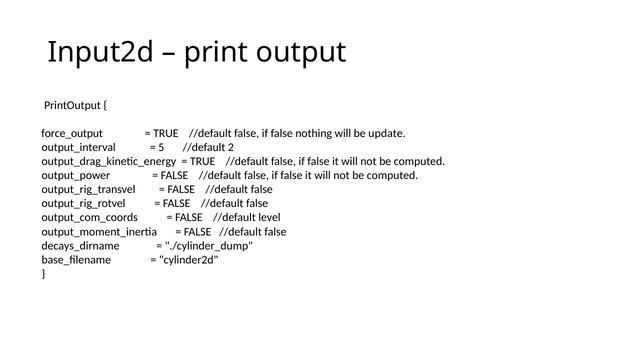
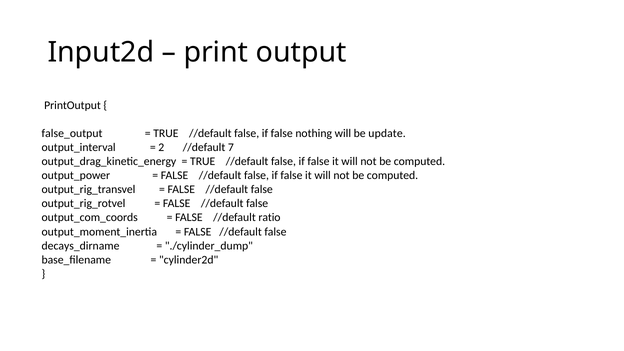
force_output: force_output -> false_output (72, 133)
5: 5 -> 2 (161, 147)
2: 2 -> 7 (231, 147)
level: level -> ratio (269, 218)
